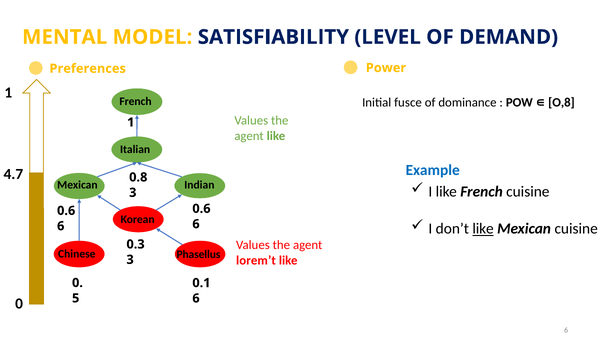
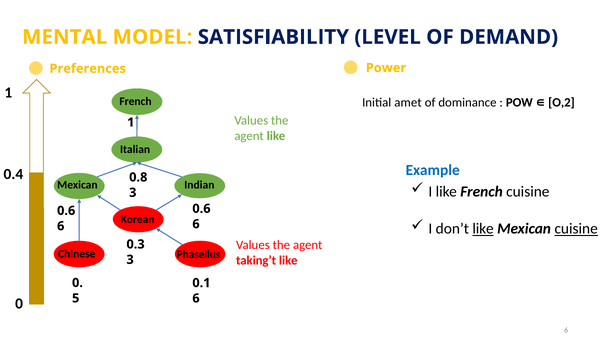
fusce: fusce -> amet (408, 103)
O,8: O,8 -> O,2 (561, 103)
4.7: 4.7 -> 0.4 (13, 174)
cuisine underline: none -> present (576, 229)
lorem’t: lorem’t -> taking’t (256, 260)
